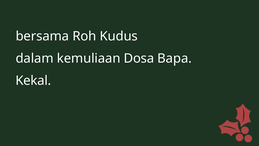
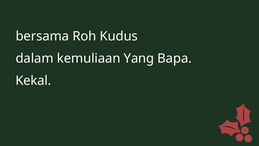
Dosa: Dosa -> Yang (139, 58)
